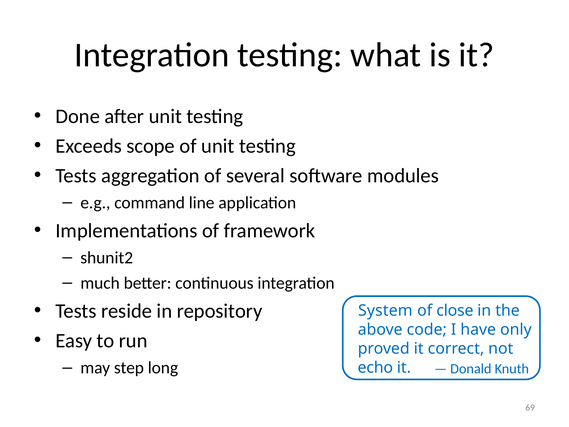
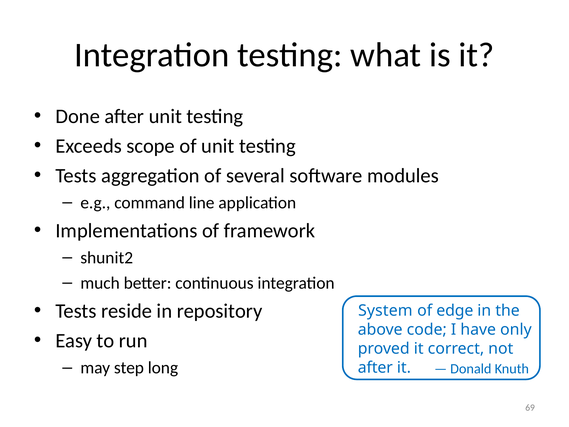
close: close -> edge (455, 310)
echo: echo -> after (375, 367)
